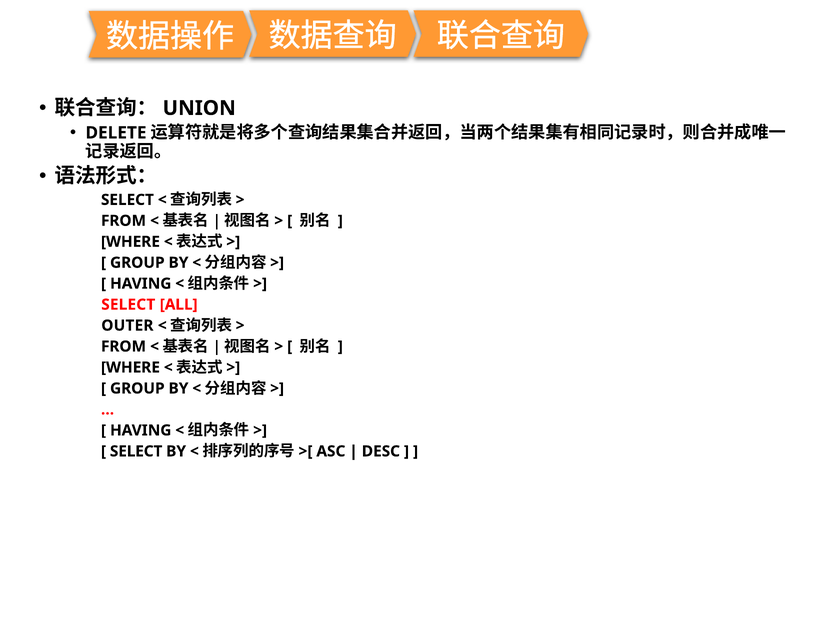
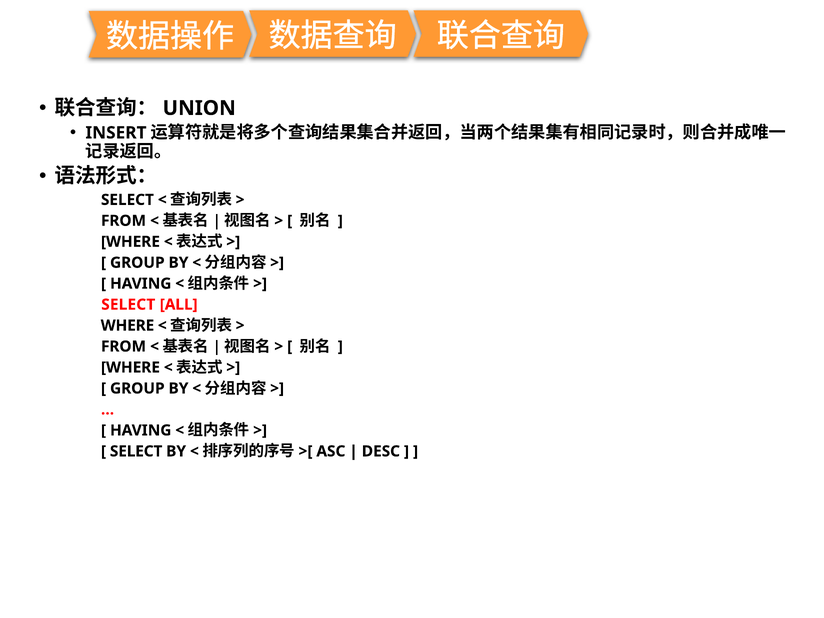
DELETE: DELETE -> INSERT (116, 133)
OUTER: OUTER -> WHERE (128, 326)
